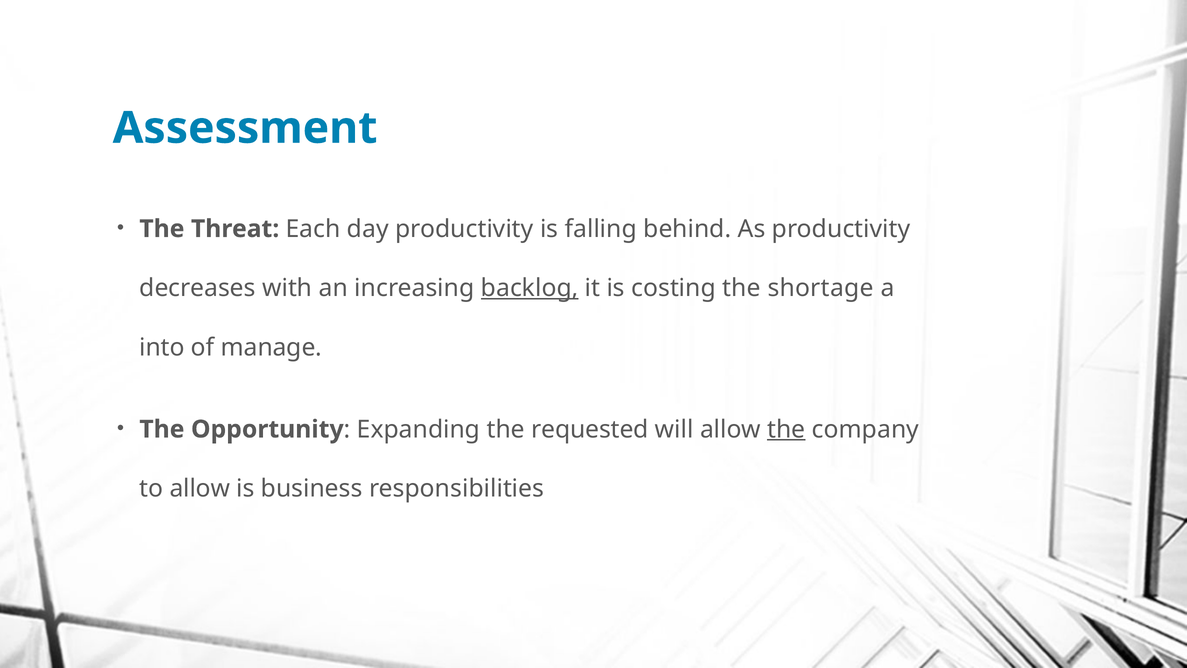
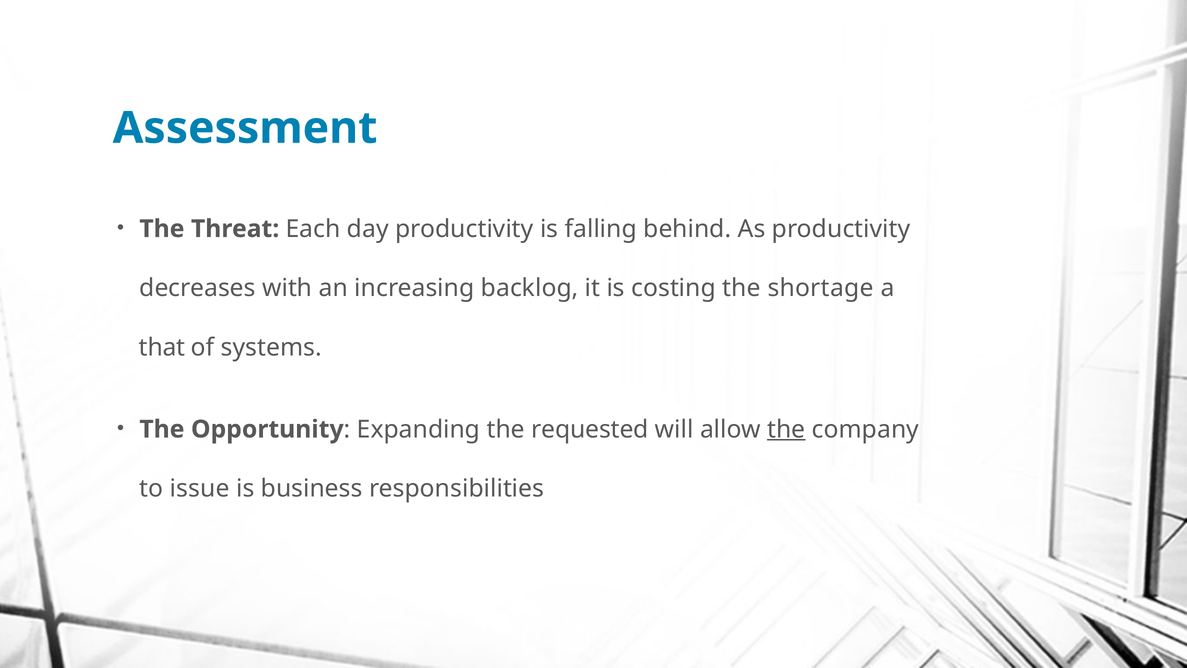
backlog underline: present -> none (530, 288)
into: into -> that (162, 348)
manage: manage -> systems (271, 348)
to allow: allow -> issue (200, 489)
